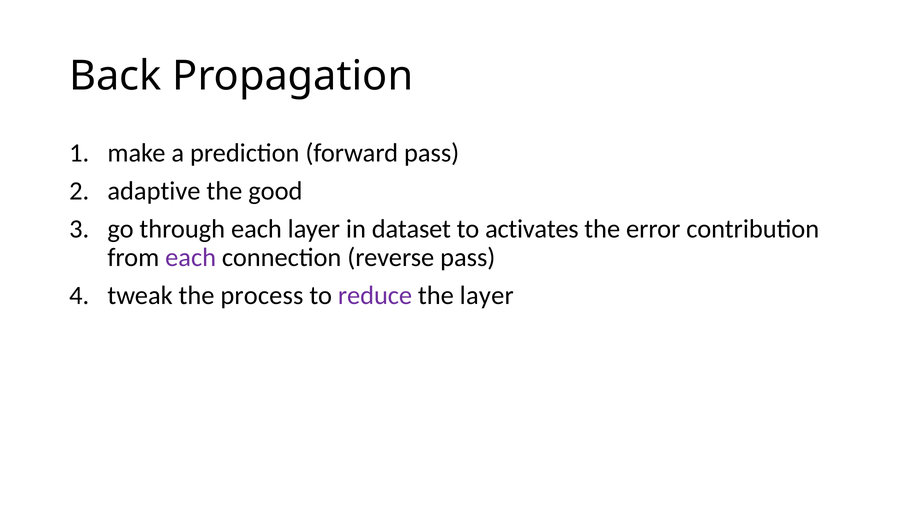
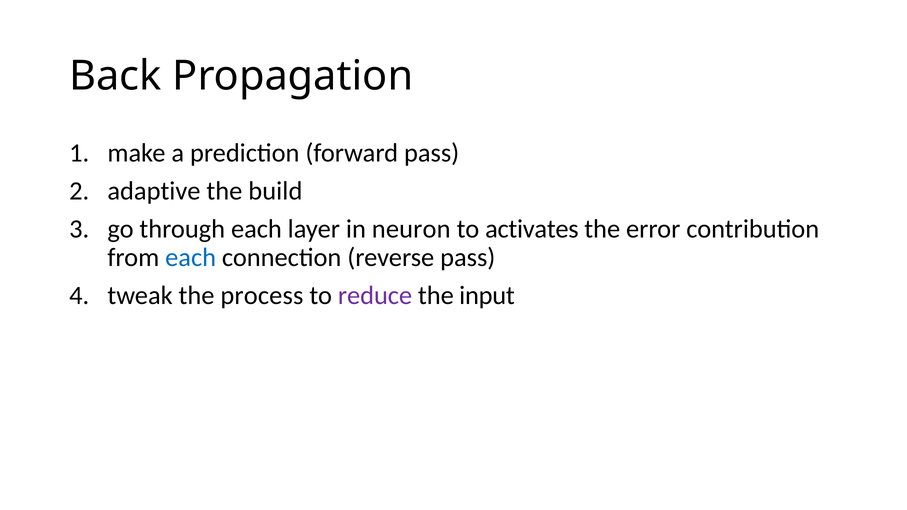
good: good -> build (275, 191)
dataset: dataset -> neuron (411, 229)
each colour: purple -> blue (191, 258)
the layer: layer -> input (487, 296)
